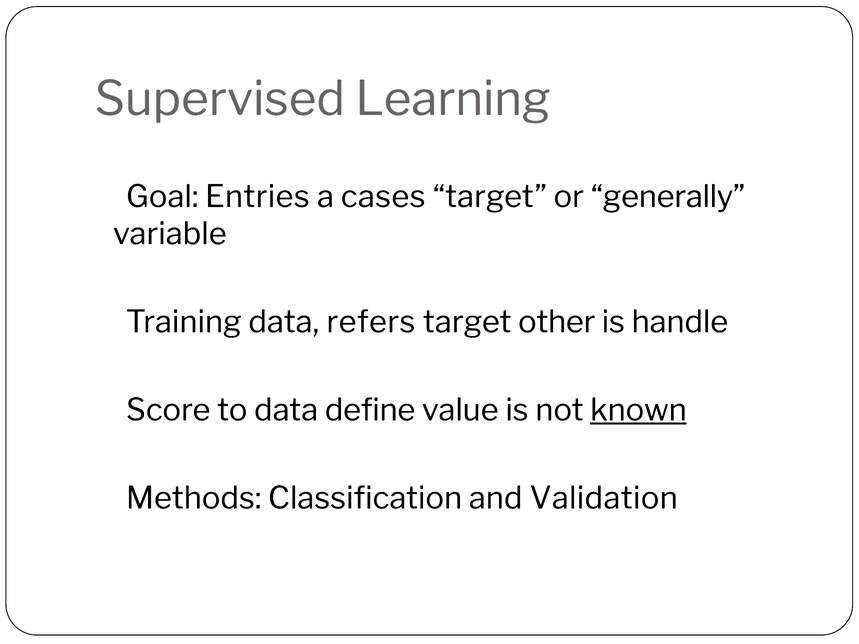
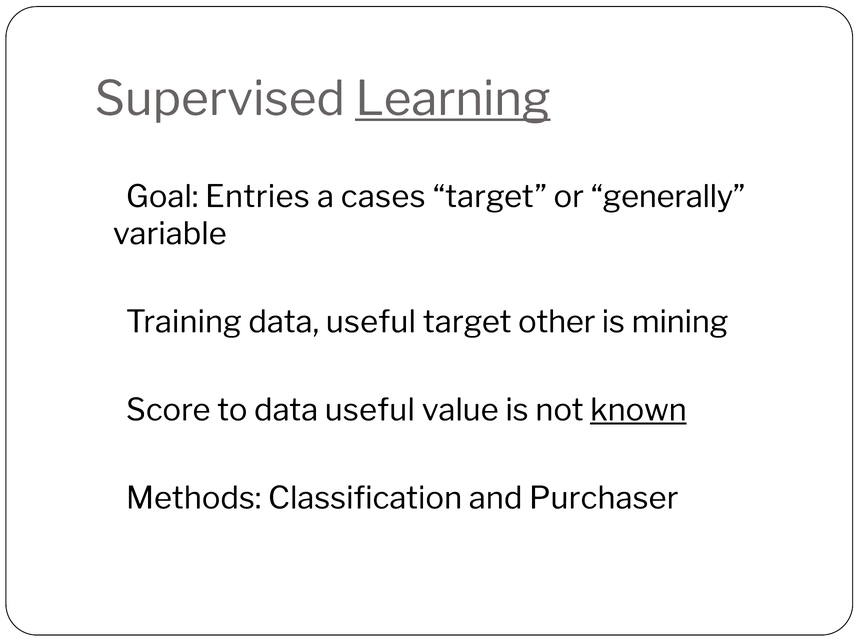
Learning underline: none -> present (453, 99)
refers: refers -> useful (371, 322)
handle: handle -> mining (680, 322)
to data define: define -> useful (370, 410)
Validation: Validation -> Purchaser (604, 498)
